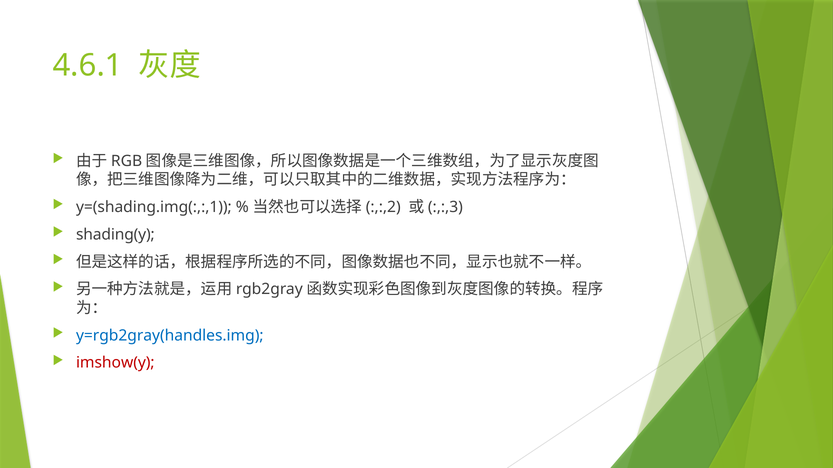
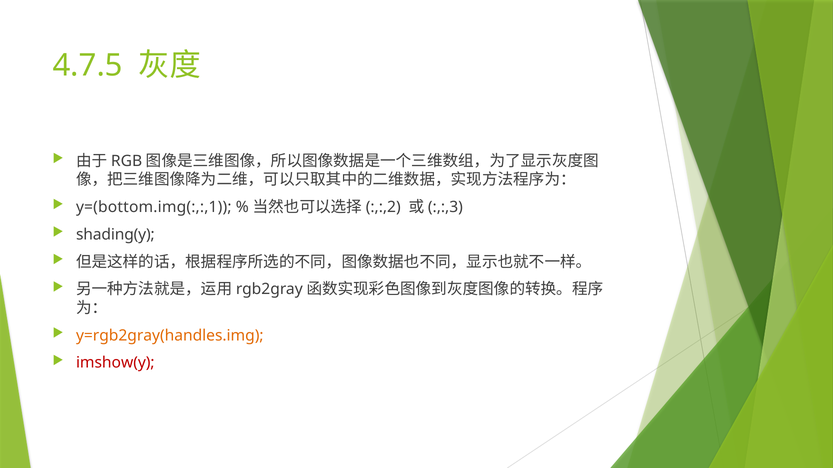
4.6.1: 4.6.1 -> 4.7.5 (88, 66)
y=(shading.img(:,:,1: y=(shading.img(:,:,1 -> y=(bottom.img(:,:,1 (154, 207)
y=rgb2gray(handles.img colour: blue -> orange (170, 336)
